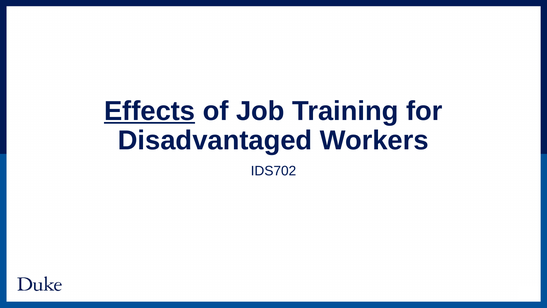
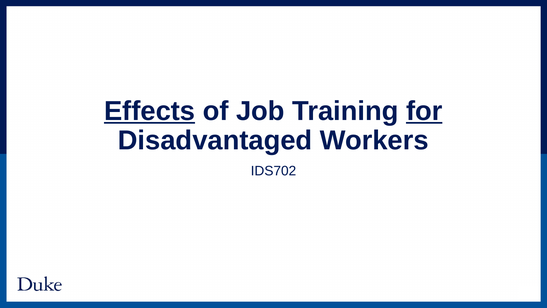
for underline: none -> present (424, 111)
